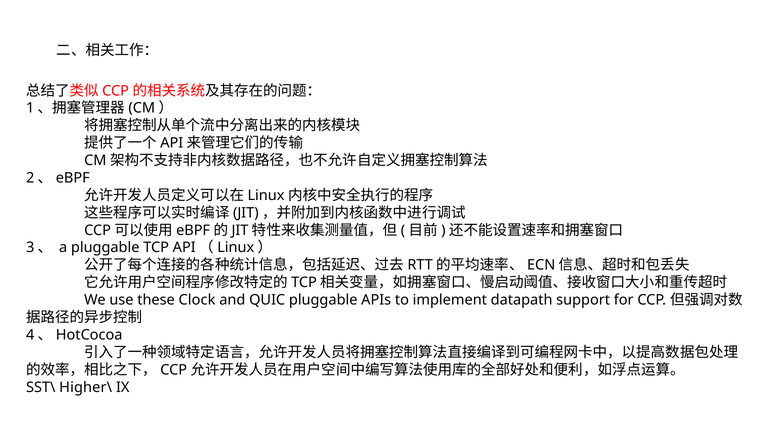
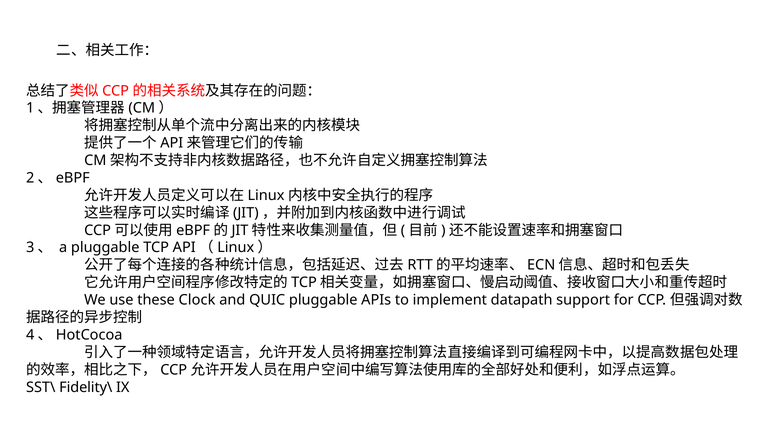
Higher\: Higher\ -> Fidelity\ (86, 387)
